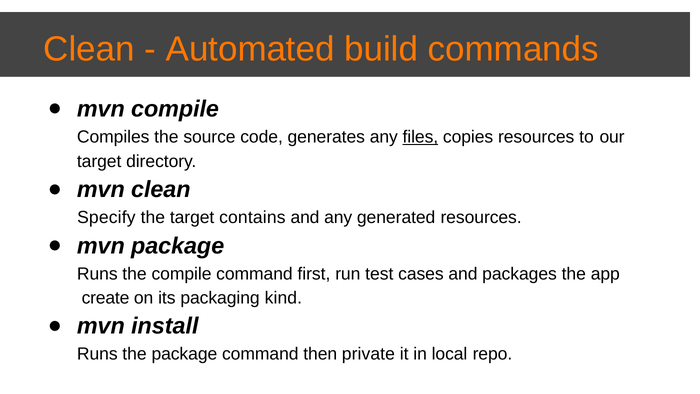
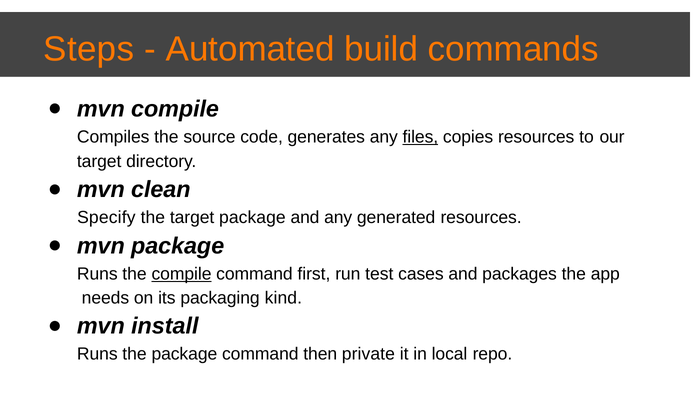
Clean: Clean -> Steps (89, 49)
target contains: contains -> package (252, 218)
compile underline: none -> present (182, 274)
create: create -> needs (105, 298)
